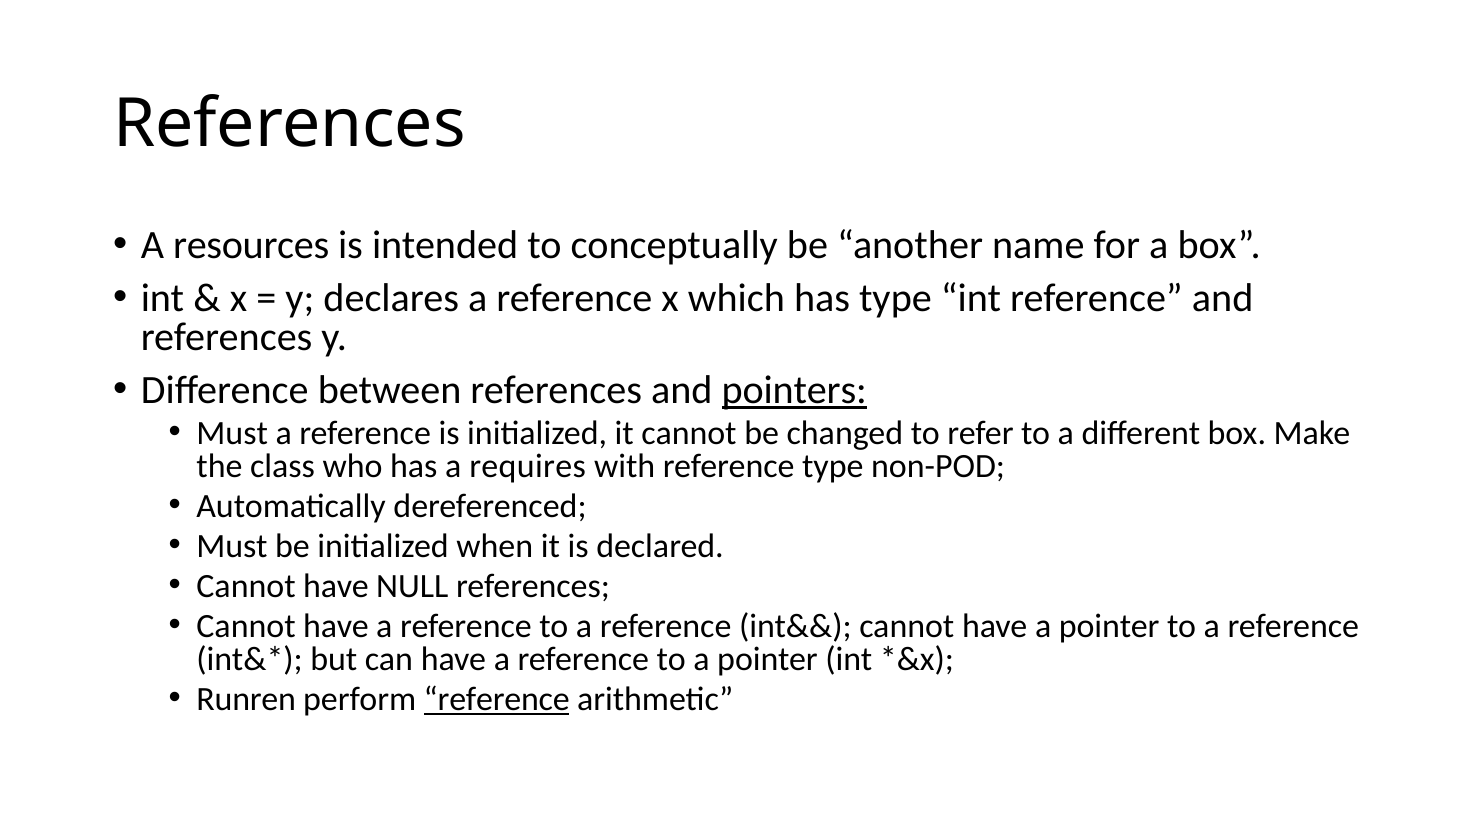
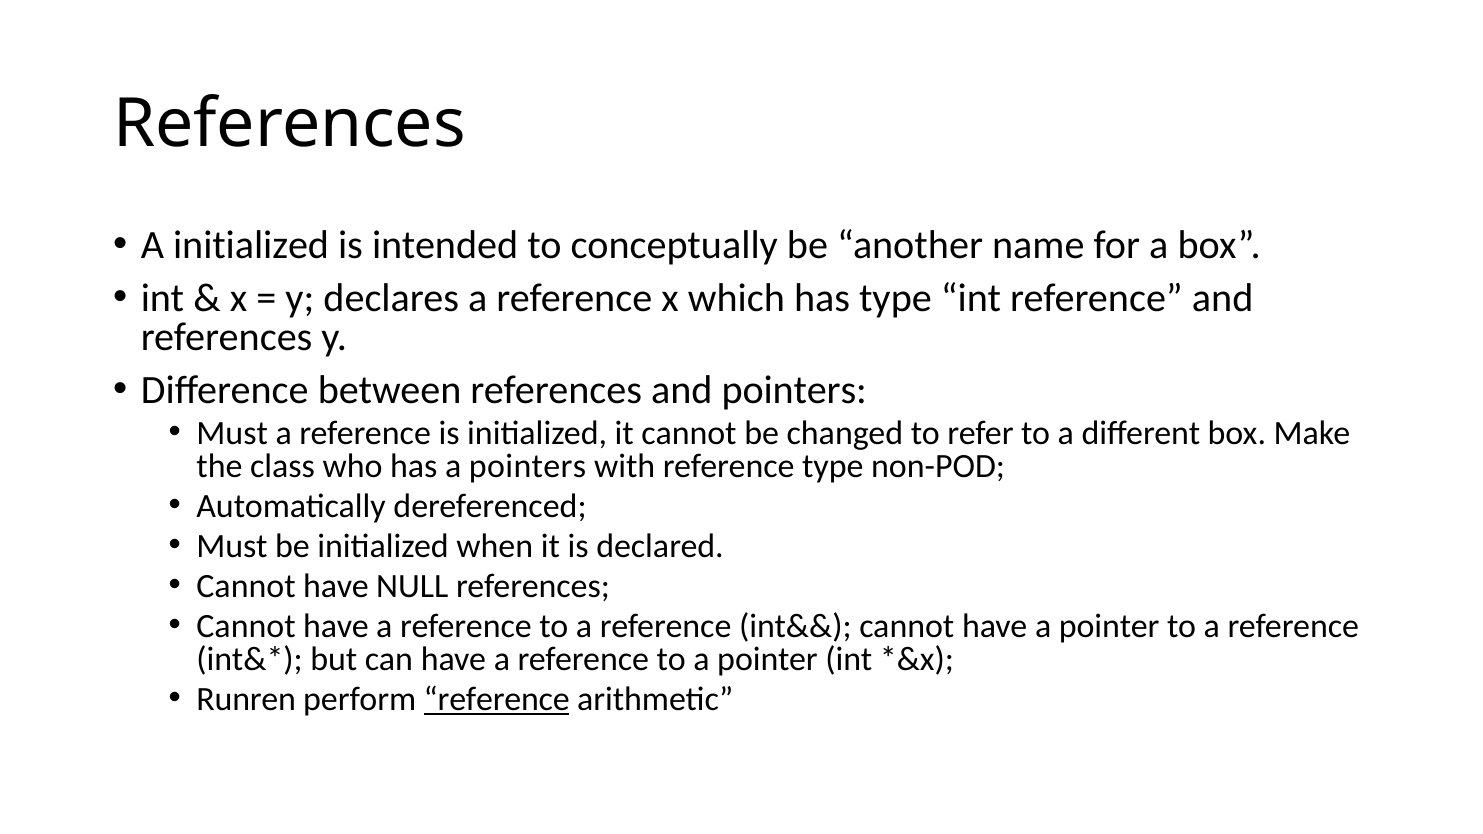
A resources: resources -> initialized (251, 246)
pointers underline: present -> none (794, 390)
a requires: requires -> pointers (528, 467)
